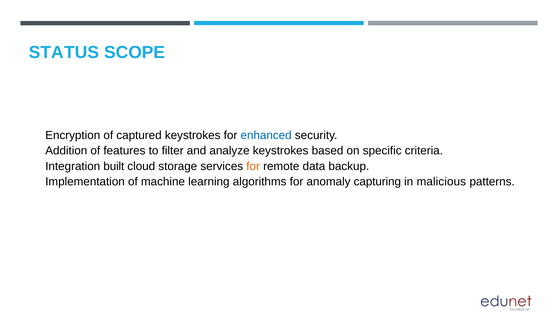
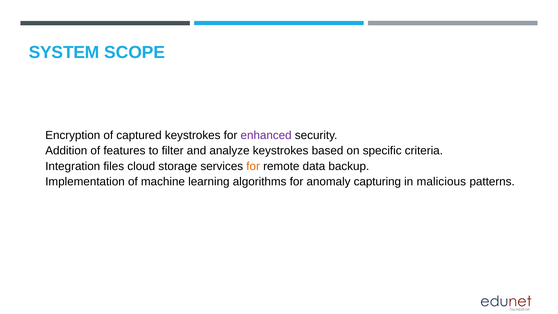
STATUS: STATUS -> SYSTEM (64, 52)
enhanced colour: blue -> purple (266, 135)
built: built -> files (114, 166)
